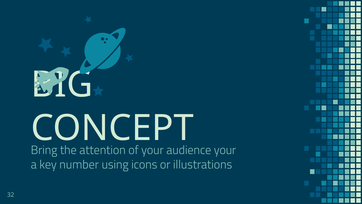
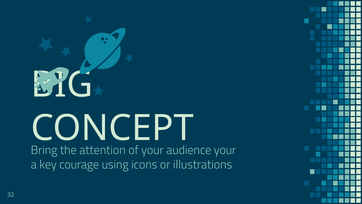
number: number -> courage (79, 164)
